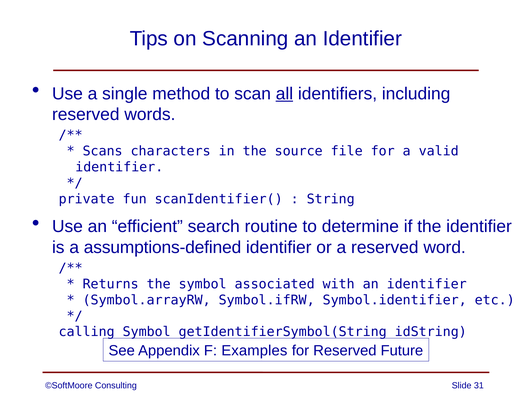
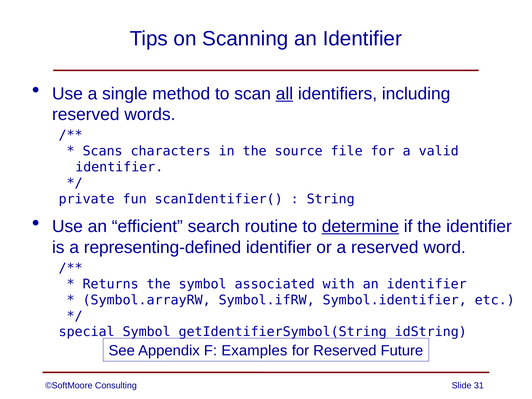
determine underline: none -> present (360, 226)
assumptions-defined: assumptions-defined -> representing-defined (163, 247)
calling: calling -> special (87, 332)
